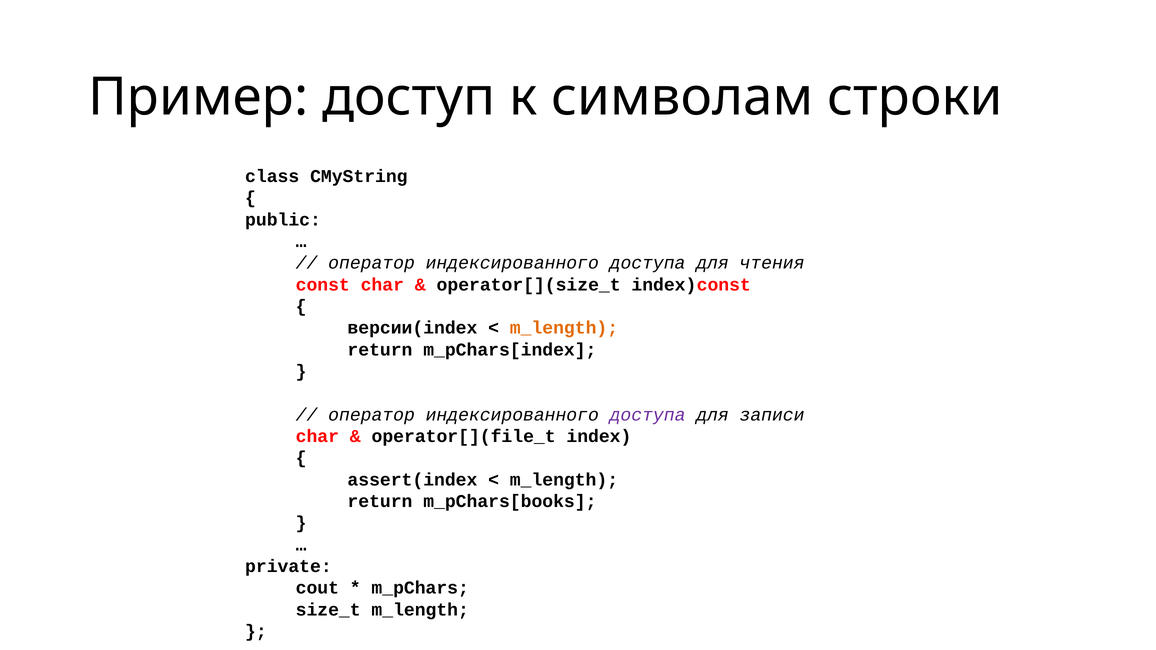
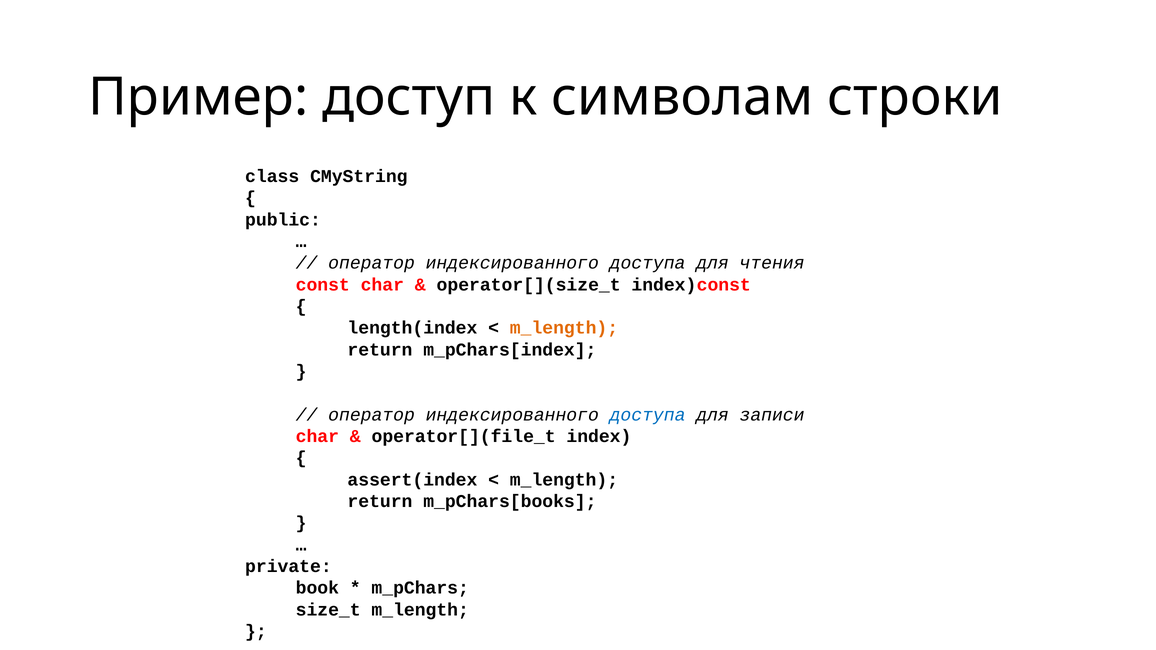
версии(index: версии(index -> length(index (412, 328)
доступа colour: purple -> blue (648, 415)
cout: cout -> book (317, 588)
